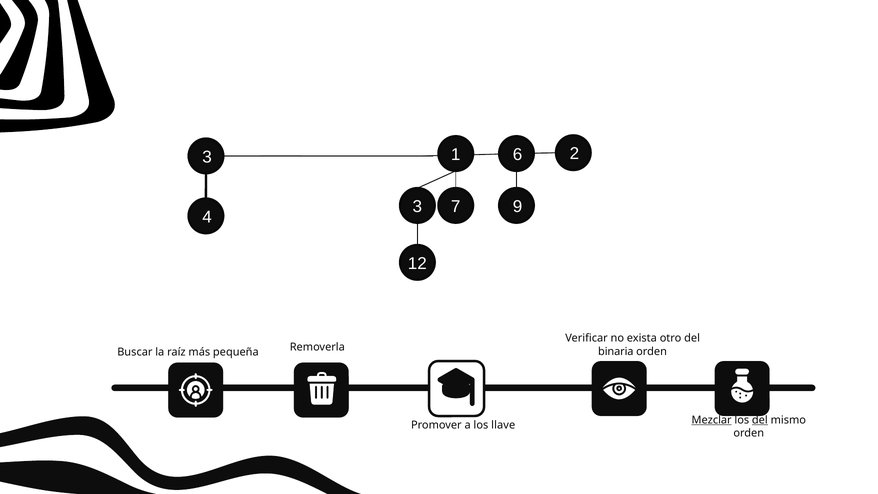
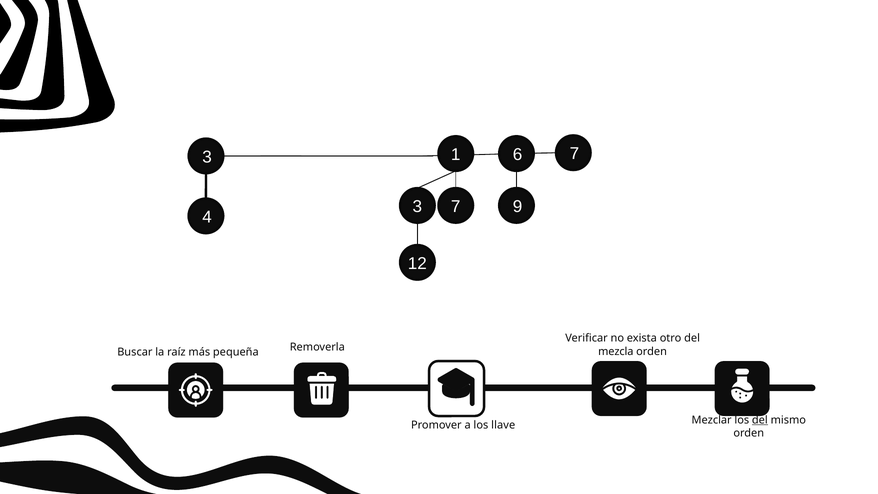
3 2: 2 -> 7 (574, 154)
binaria: binaria -> mezcla (616, 351)
Mezclar underline: present -> none (712, 420)
